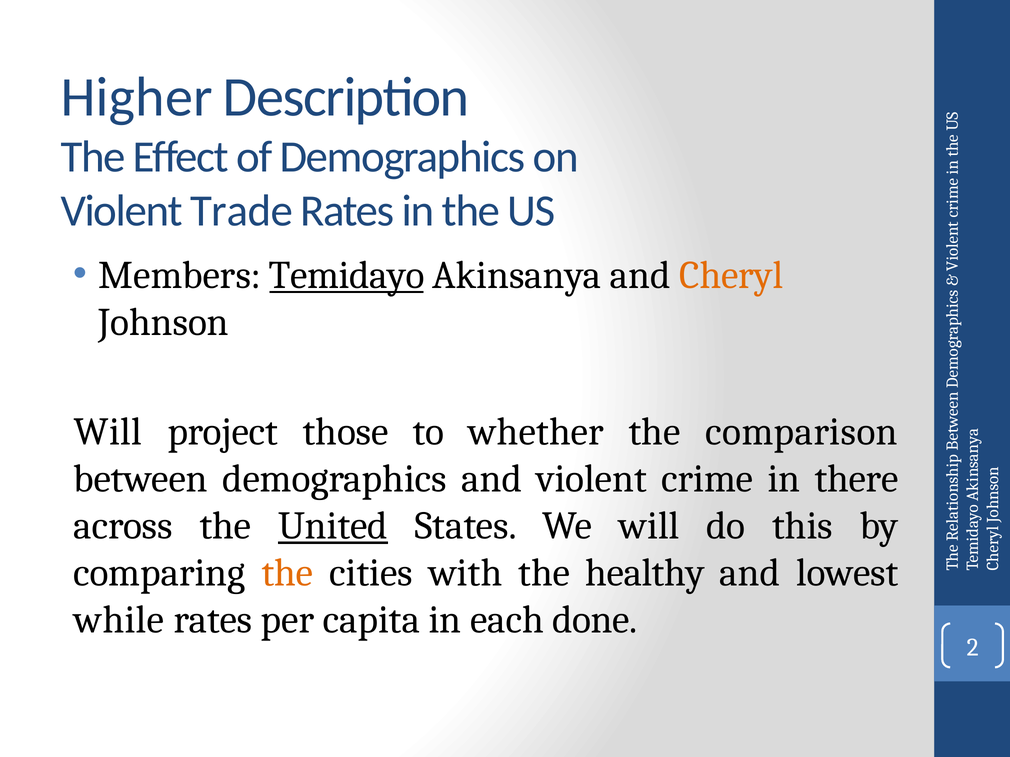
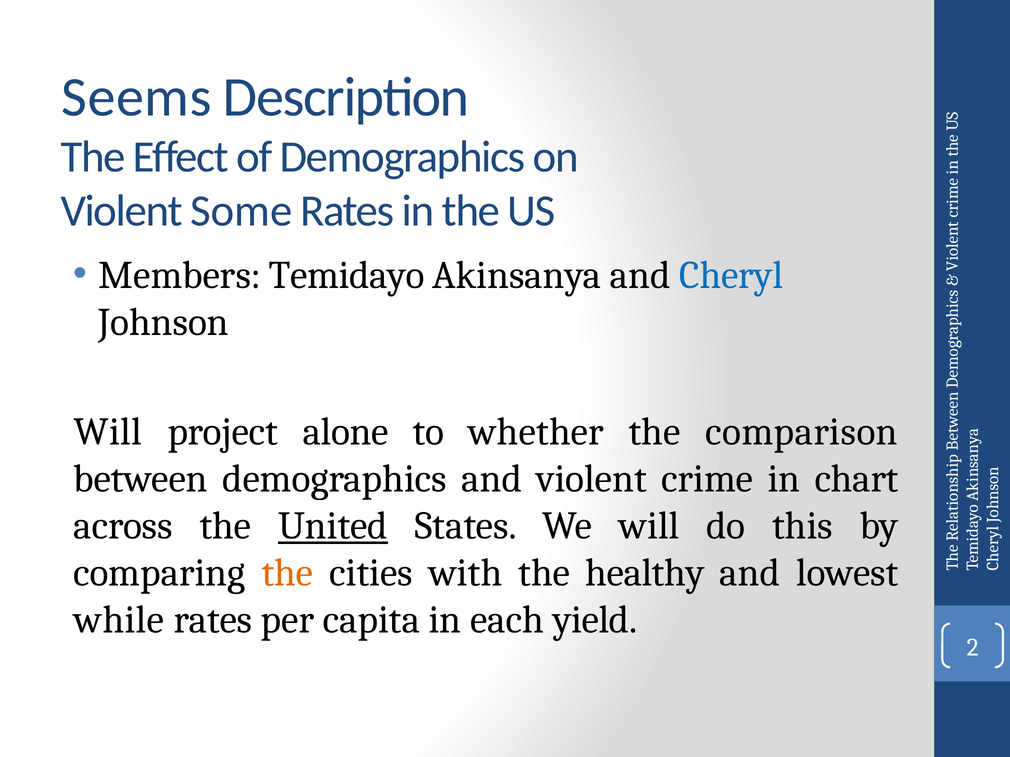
Higher: Higher -> Seems (137, 97)
Trade: Trade -> Some (241, 211)
Temidayo underline: present -> none (347, 275)
Cheryl colour: orange -> blue (731, 275)
those: those -> alone (346, 432)
there: there -> chart (857, 479)
done: done -> yield (595, 620)
